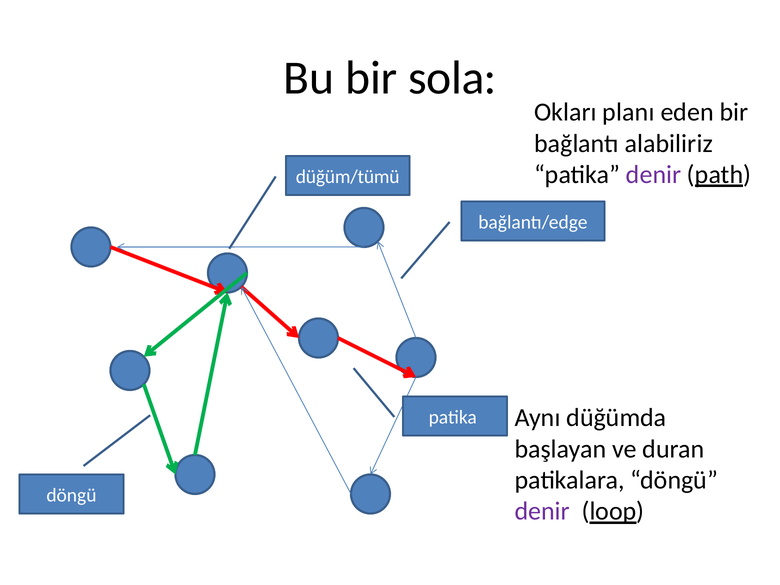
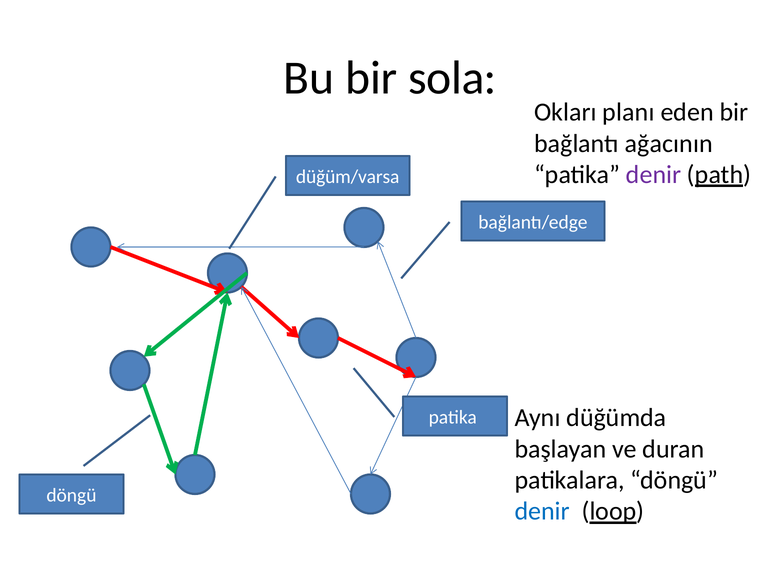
alabiliriz: alabiliriz -> ağacının (669, 143)
düğüm/tümü: düğüm/tümü -> düğüm/varsa (348, 177)
denir colour: purple -> blue (542, 511)
